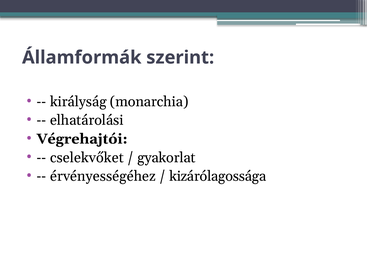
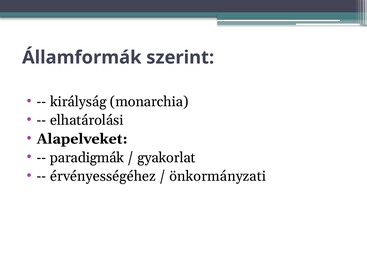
Végrehajtói: Végrehajtói -> Alapelveket (82, 139)
cselekvőket: cselekvőket -> paradigmák (87, 158)
kizárólagossága: kizárólagossága -> önkormányzati (218, 176)
